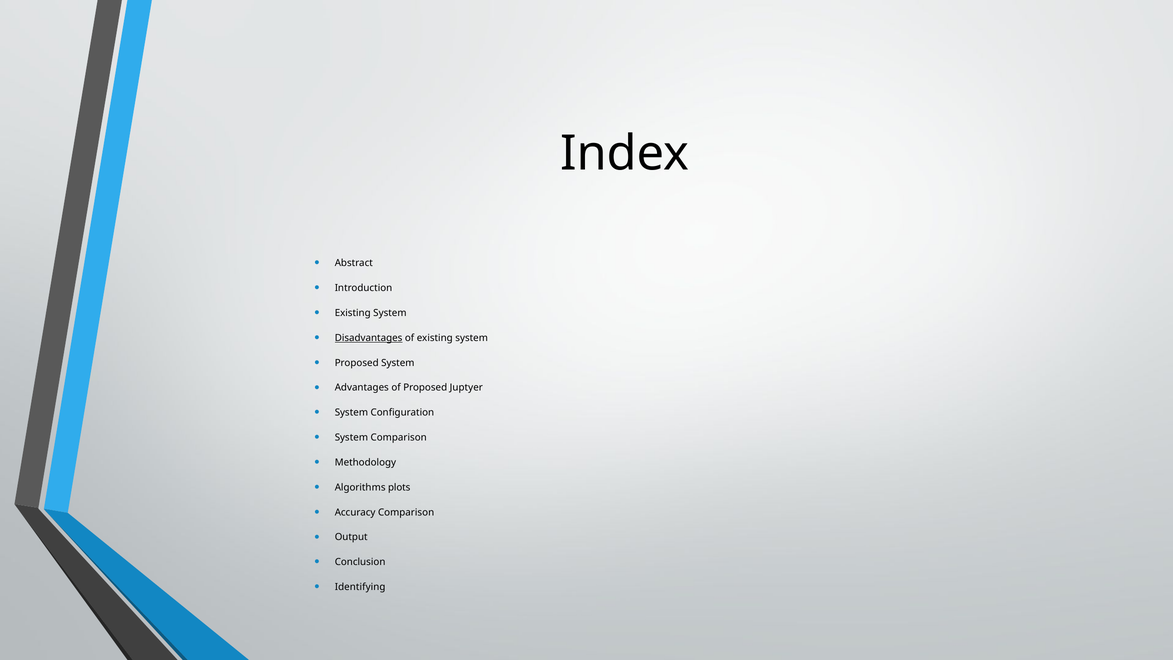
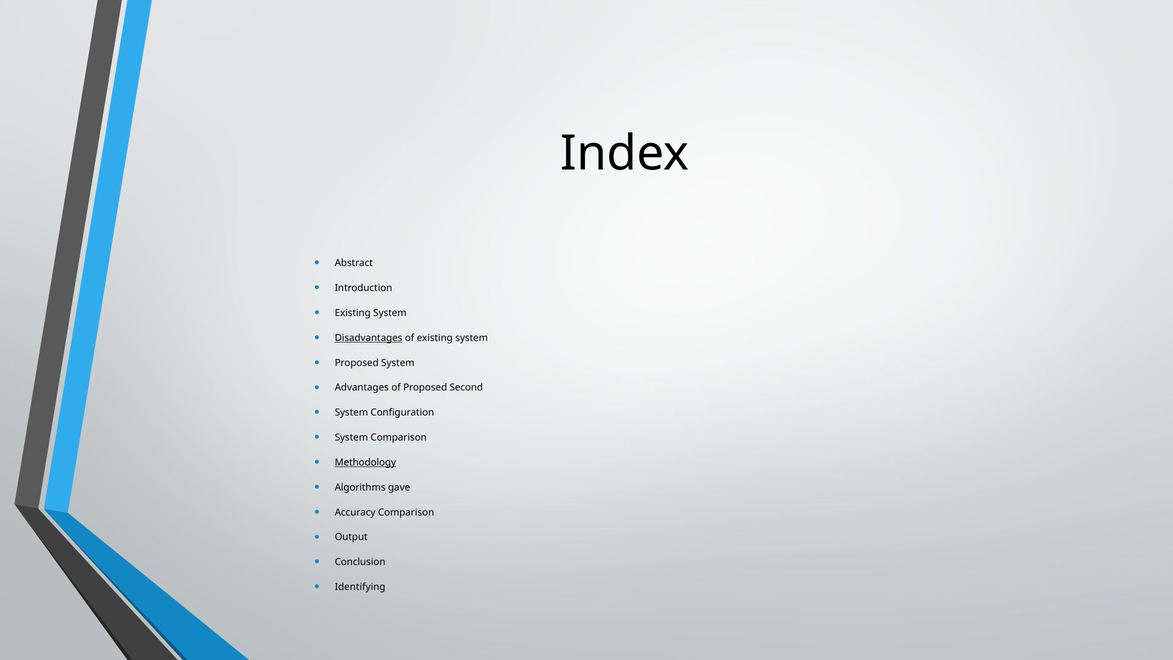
Juptyer: Juptyer -> Second (466, 388)
Methodology underline: none -> present (365, 462)
plots: plots -> gave (399, 487)
